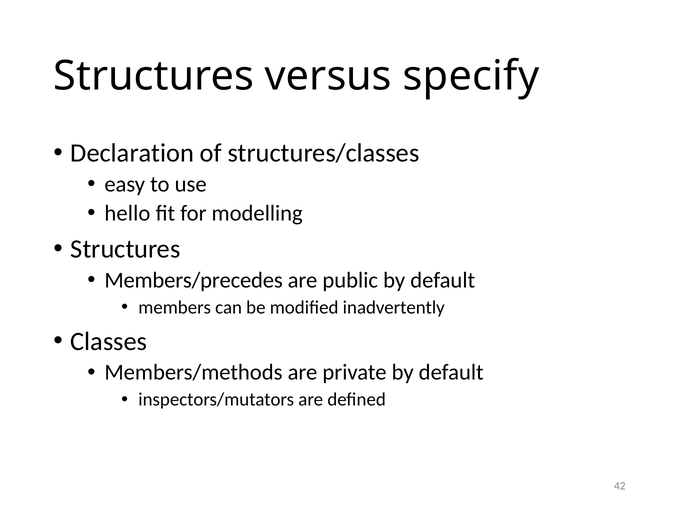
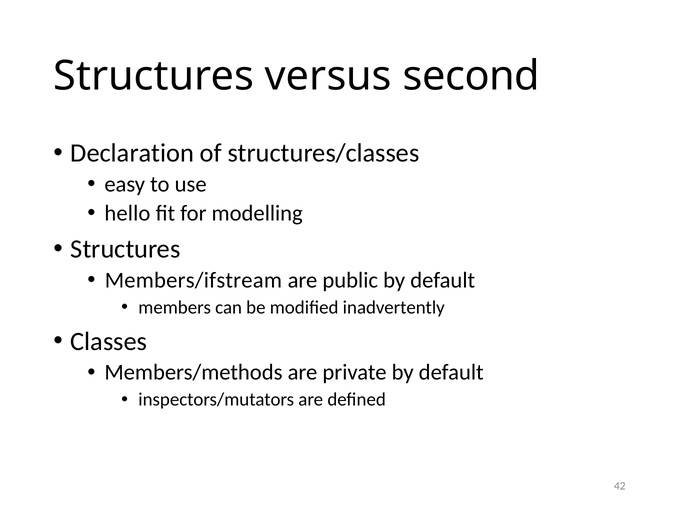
specify: specify -> second (471, 76)
Members/precedes: Members/precedes -> Members/ifstream (193, 281)
